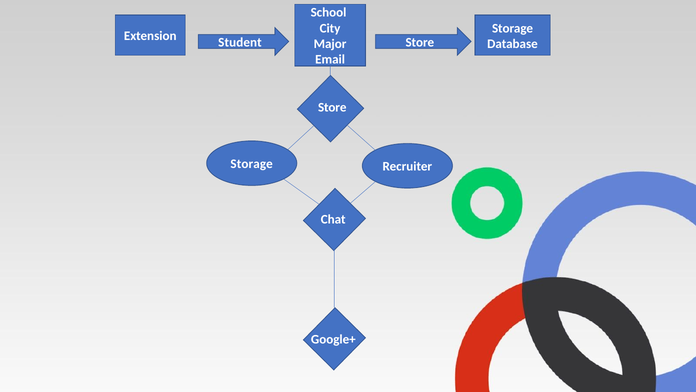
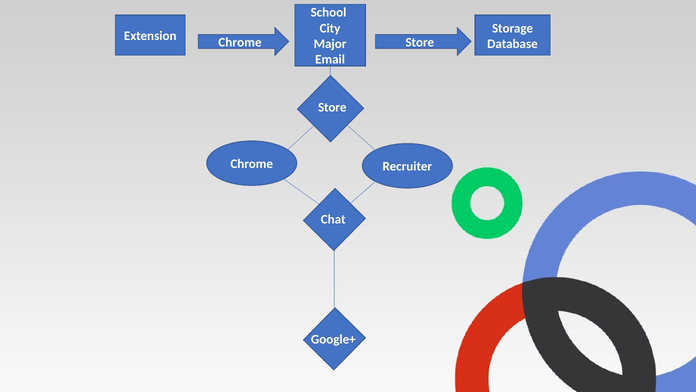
Student: Student -> Chrome (240, 42)
Storage: Storage -> Chrome (252, 164)
